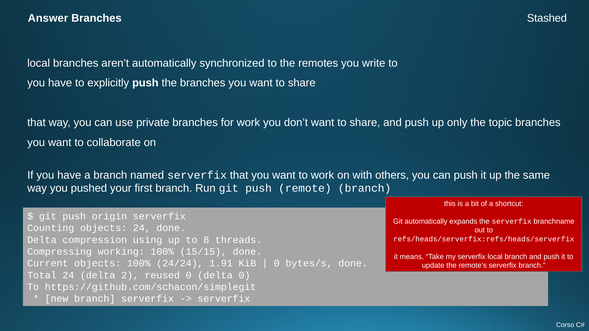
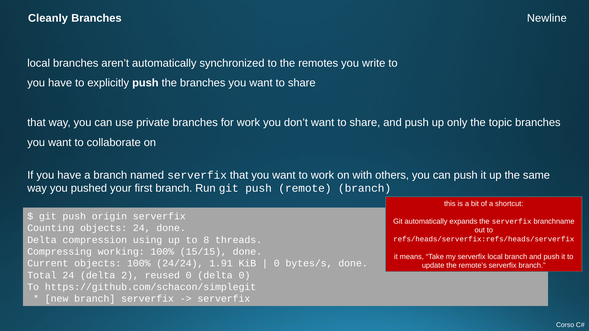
Answer: Answer -> Cleanly (48, 18)
Stashed: Stashed -> Newline (547, 18)
